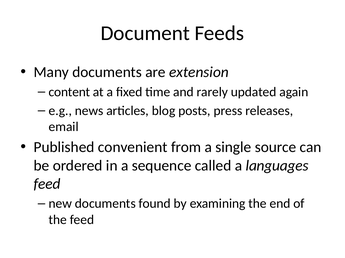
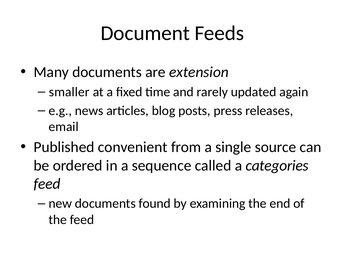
content: content -> smaller (69, 92)
languages: languages -> categories (277, 166)
